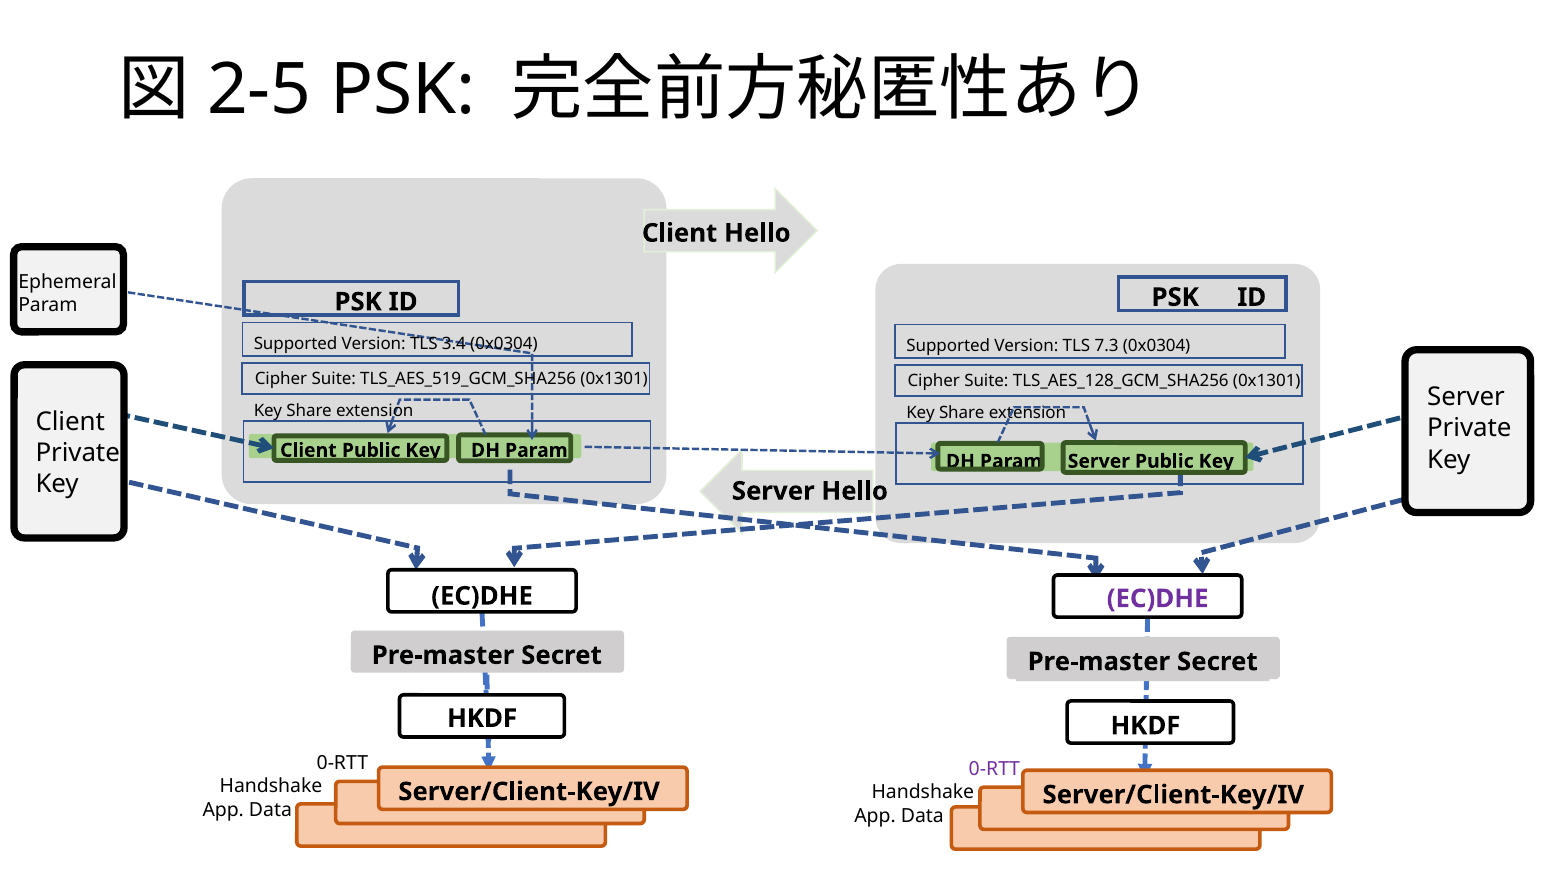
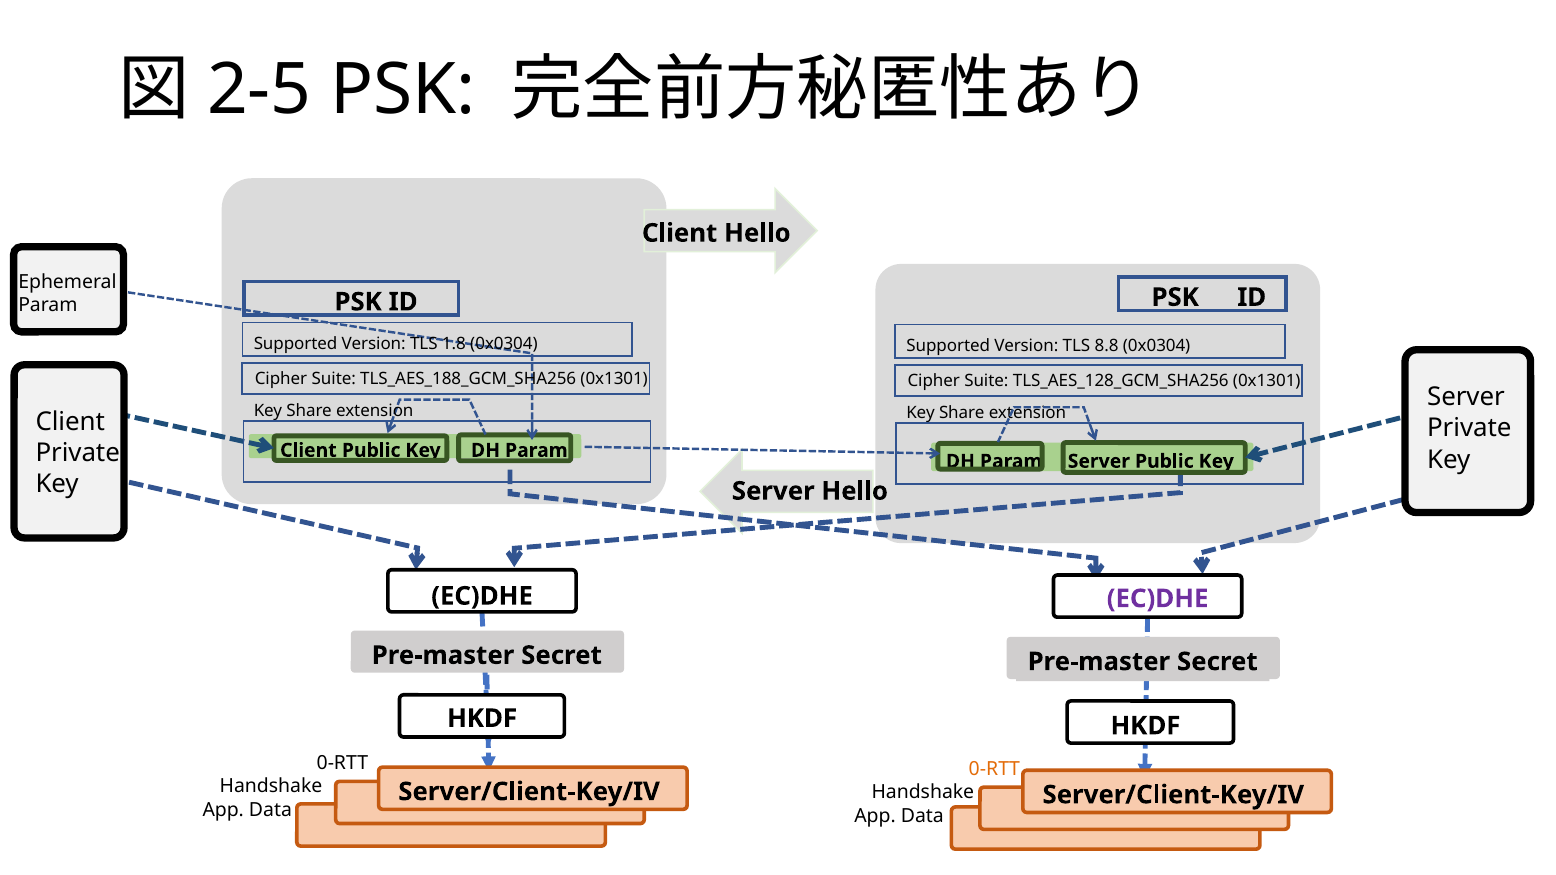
3.4: 3.4 -> 1.8 (454, 344)
7.3: 7.3 -> 8.8 (1107, 346)
TLS_AES_519_GCM_SHA256: TLS_AES_519_GCM_SHA256 -> TLS_AES_188_GCM_SHA256 (468, 379)
0-RTT colour: purple -> orange (994, 769)
